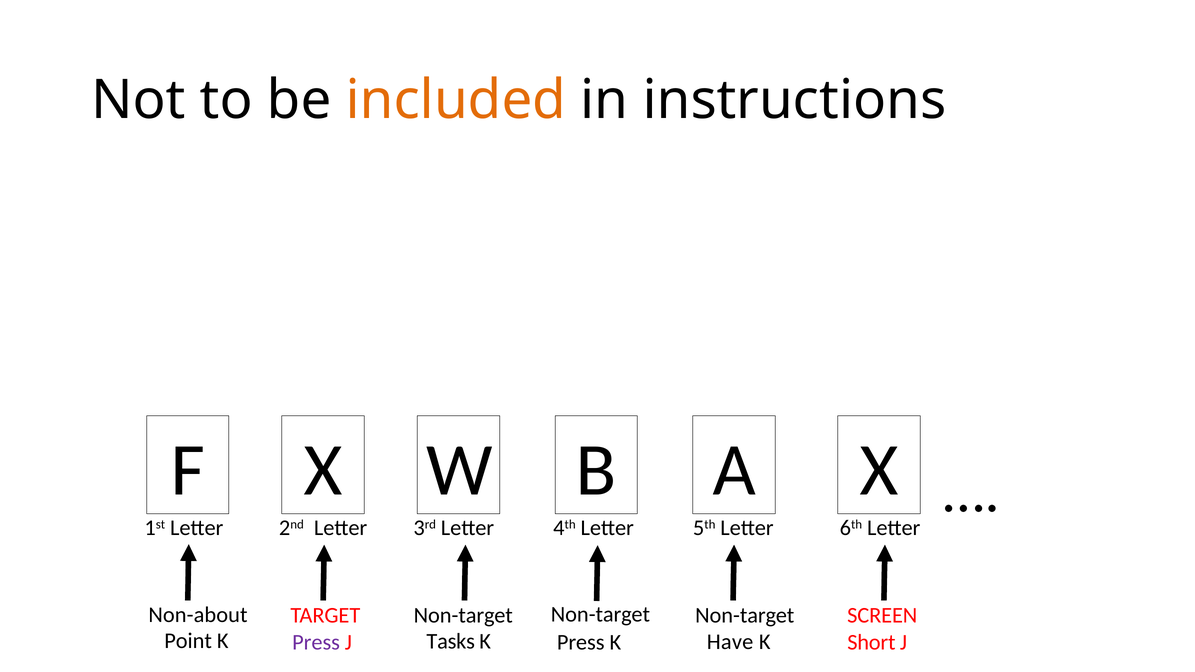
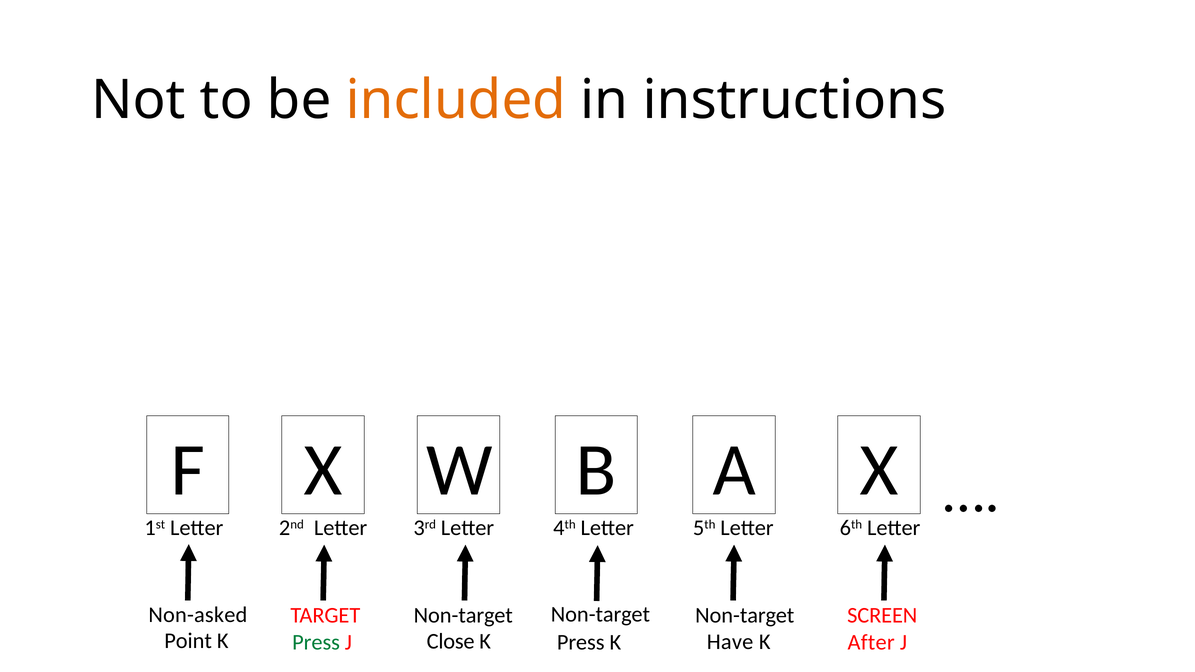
Non-about: Non-about -> Non-asked (198, 615)
Tasks: Tasks -> Close (451, 641)
Press colour: purple -> green (316, 642)
Short: Short -> After (871, 642)
